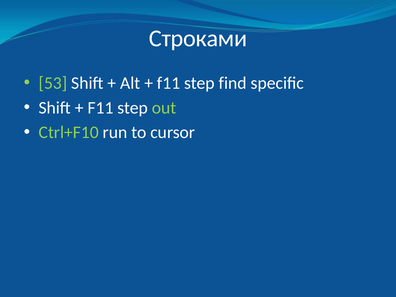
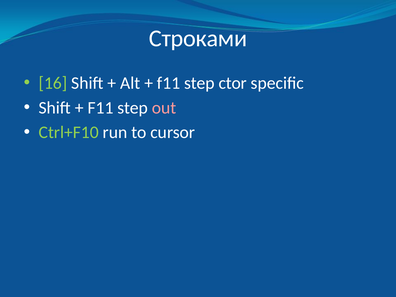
53: 53 -> 16 (53, 83)
find: find -> ctor (233, 83)
out colour: light green -> pink (164, 108)
